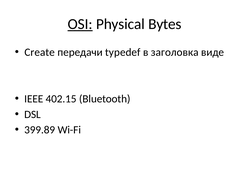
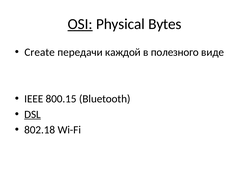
typedef: typedef -> каждой (123, 52)
заголовка: заголовка -> полезного (175, 52)
402.15: 402.15 -> 800.15 (61, 99)
DSL underline: none -> present (33, 114)
399.89: 399.89 -> 802.18 (40, 130)
